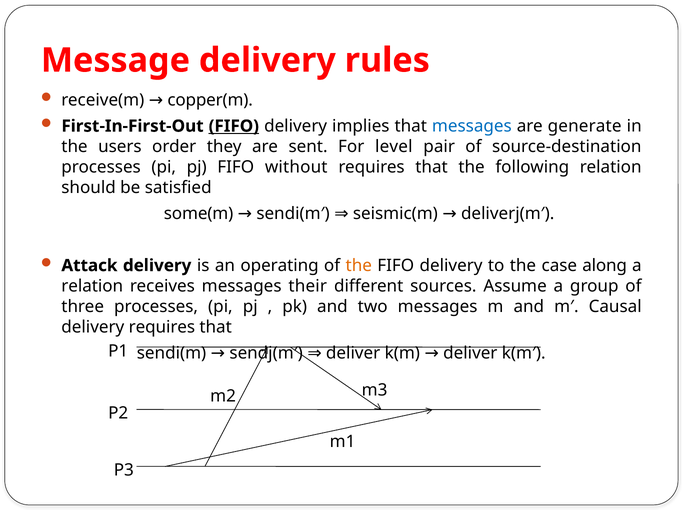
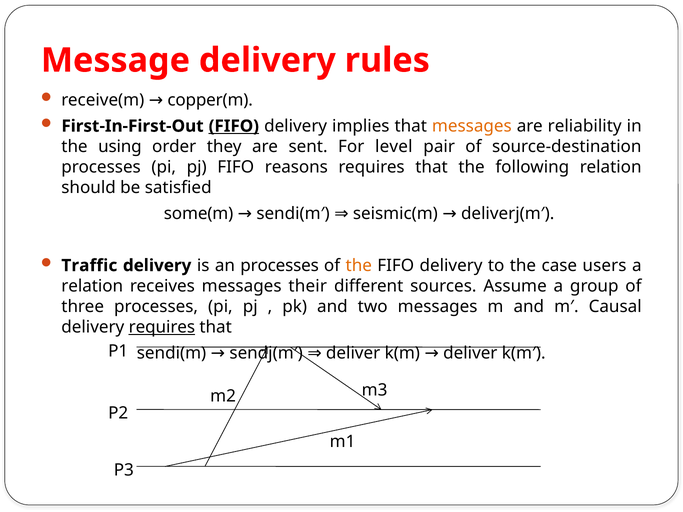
messages colour: blue -> orange (472, 126)
generate: generate -> reliability (585, 126)
users: users -> using (120, 147)
without: without -> reasons (296, 167)
Attack: Attack -> Traffic (89, 266)
an operating: operating -> processes (280, 266)
along: along -> users (604, 266)
requires underline: none -> present (162, 327)
